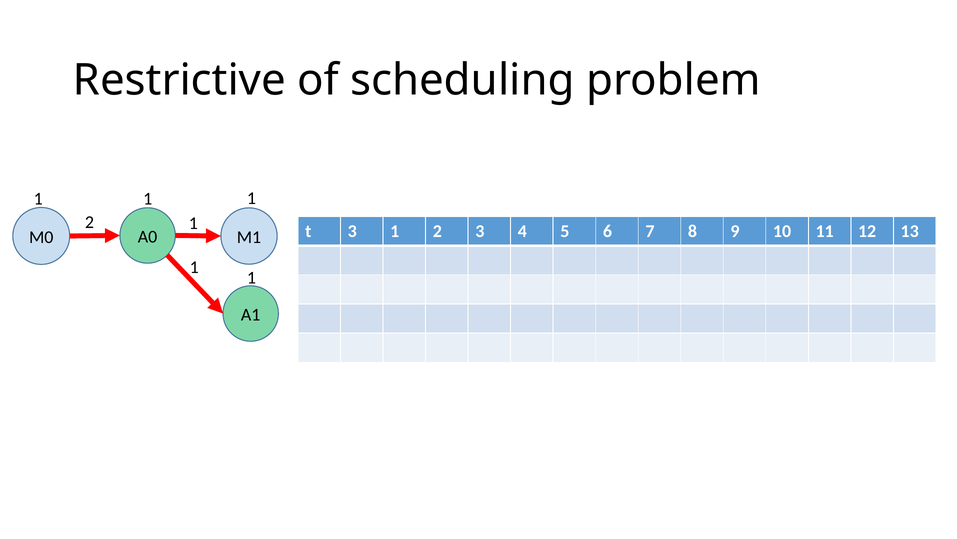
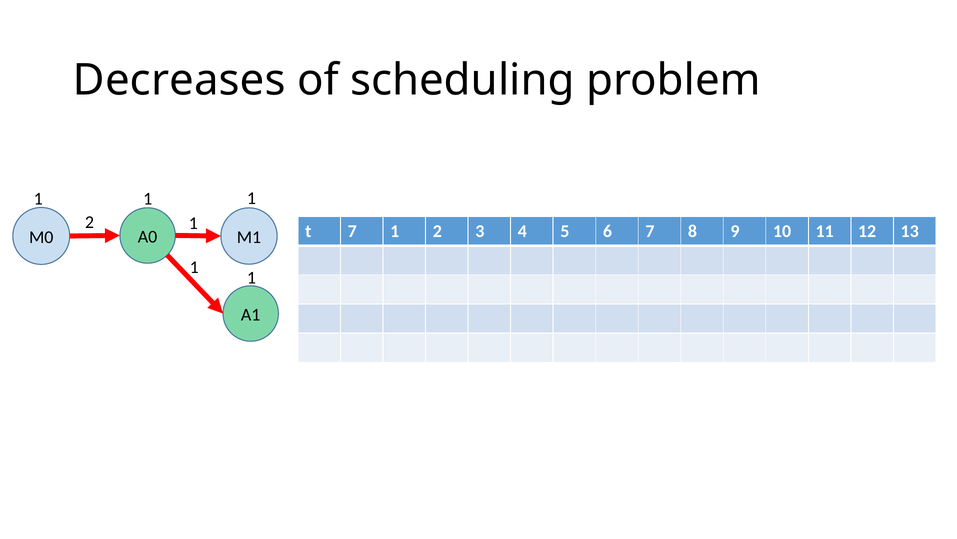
Restrictive: Restrictive -> Decreases (179, 80)
t 3: 3 -> 7 (352, 231)
